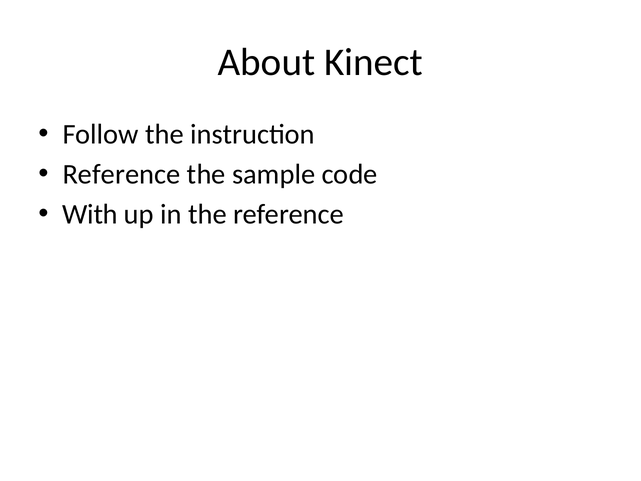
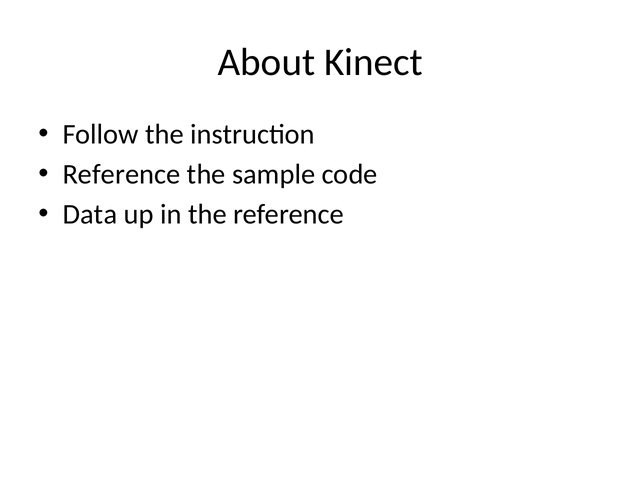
With: With -> Data (90, 214)
